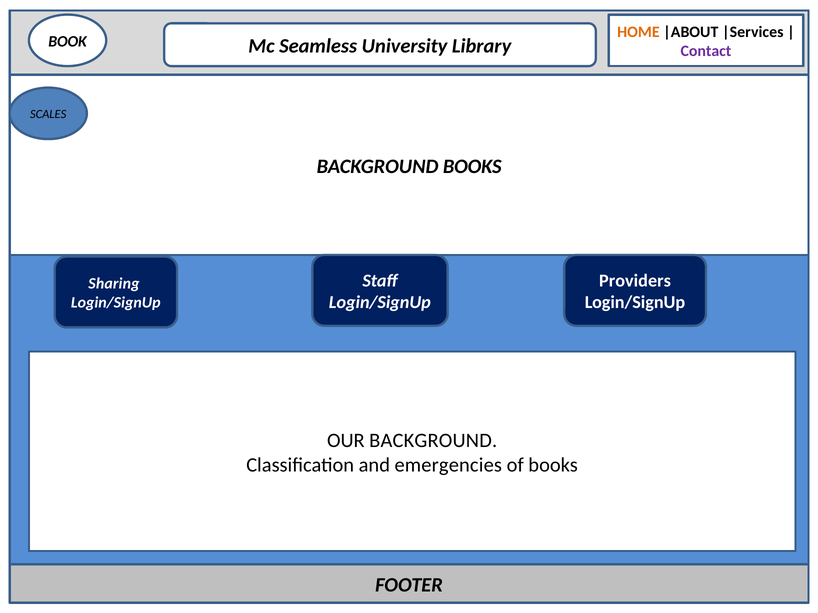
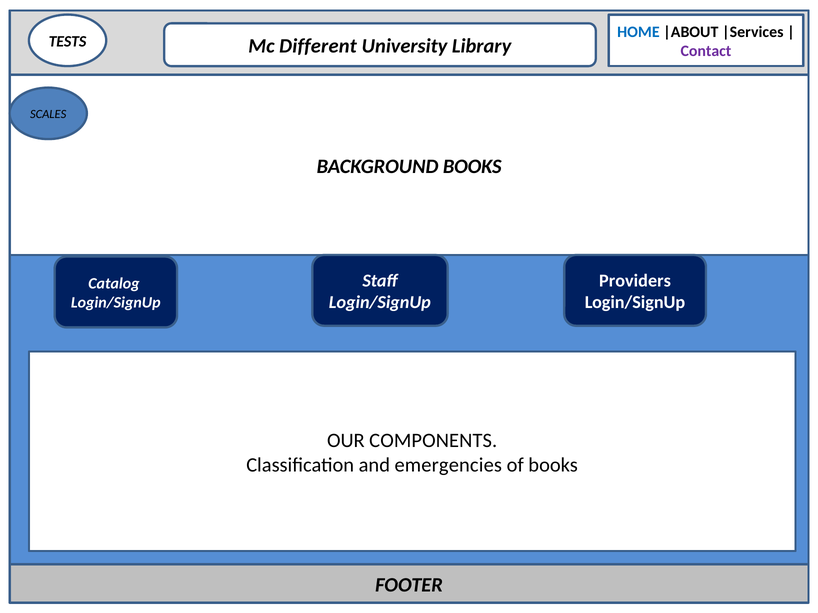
HOME colour: orange -> blue (638, 32)
BOOK: BOOK -> TESTS (68, 41)
Seamless: Seamless -> Different (318, 46)
Sharing: Sharing -> Catalog (114, 284)
OUR BACKGROUND: BACKGROUND -> COMPONENTS (433, 441)
